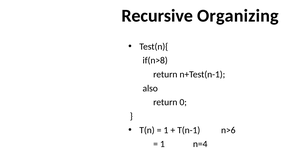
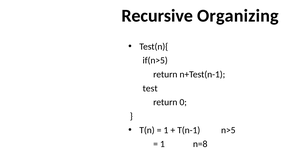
if(n>8: if(n>8 -> if(n>5 (155, 60)
also: also -> test (150, 88)
n>6: n>6 -> n>5 (228, 130)
n=4: n=4 -> n=8 (200, 144)
